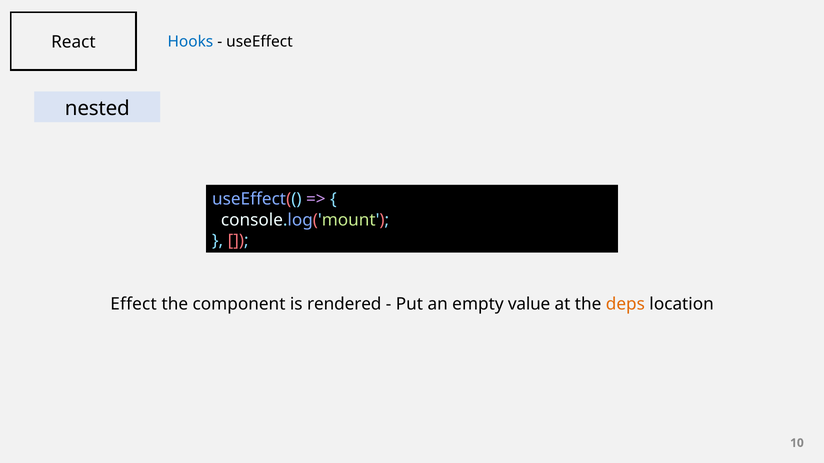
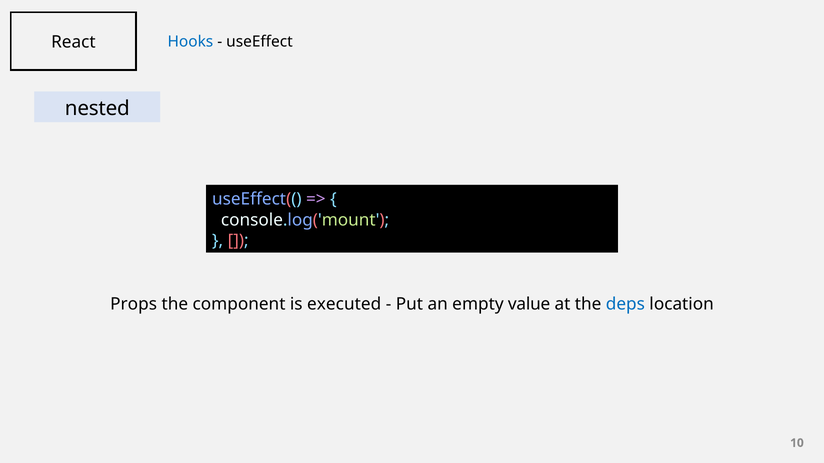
Effect: Effect -> Props (134, 304)
rendered: rendered -> executed (344, 304)
deps colour: orange -> blue (625, 304)
